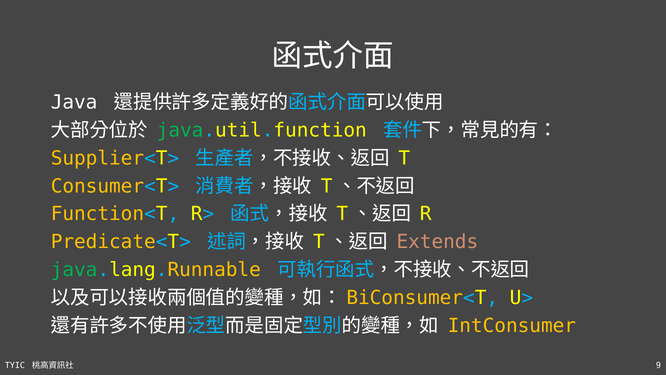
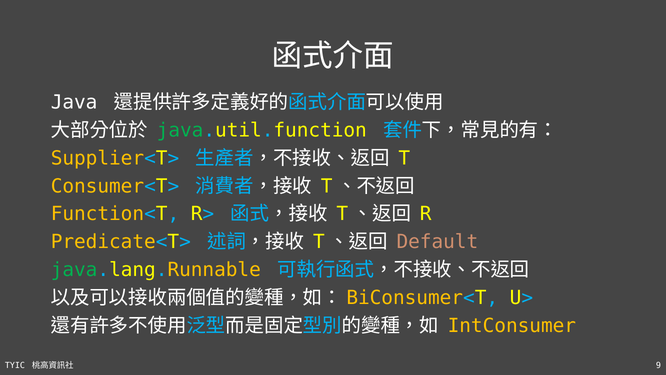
Extends: Extends -> Default (437, 242)
